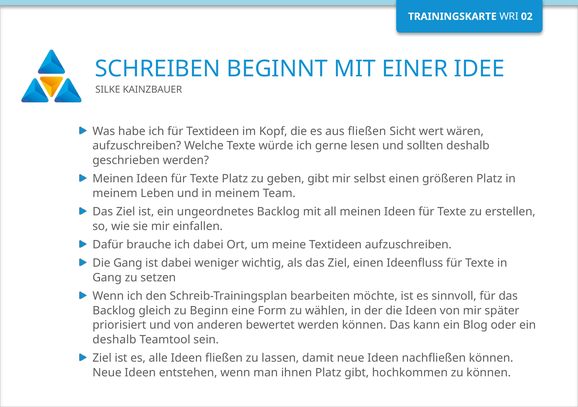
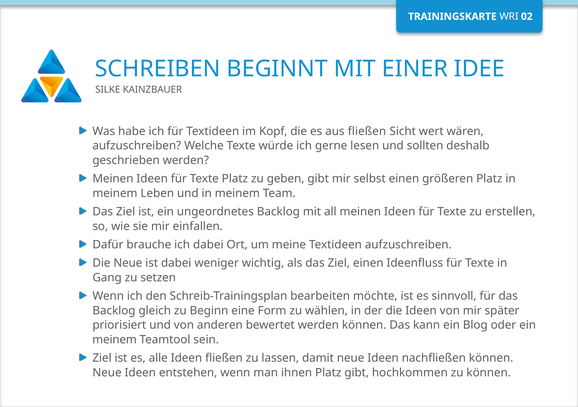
Die Gang: Gang -> Neue (128, 263)
deshalb: deshalb -> meinem (115, 340)
